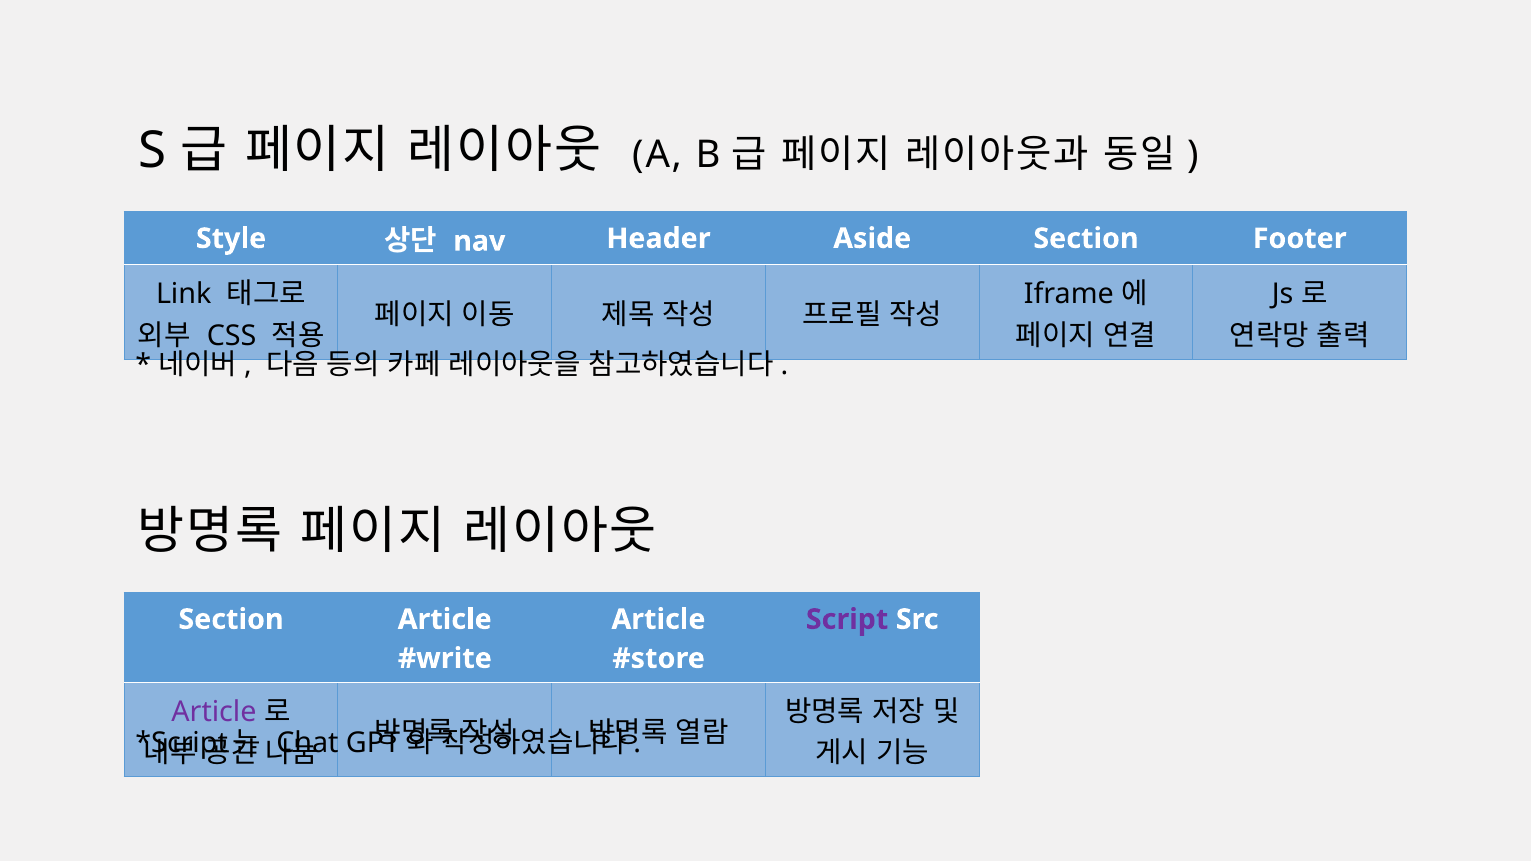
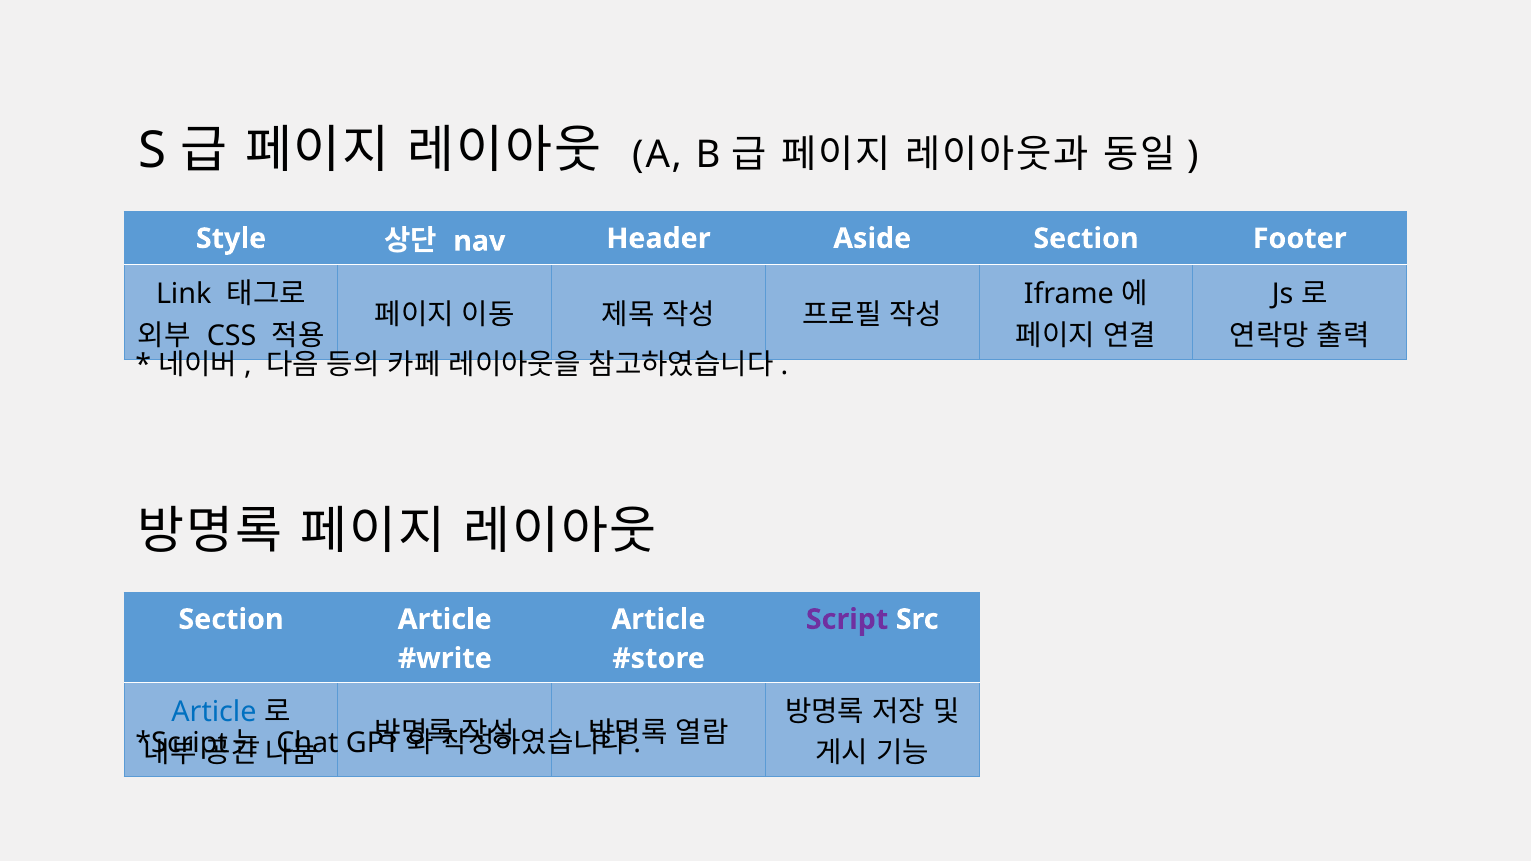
Article colour: purple -> blue (214, 712)
